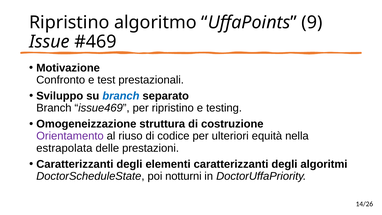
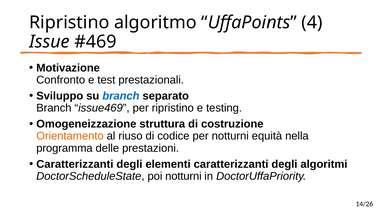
9: 9 -> 4 (312, 22)
Orientamento colour: purple -> orange (70, 136)
per ulteriori: ulteriori -> notturni (230, 136)
estrapolata: estrapolata -> programma (64, 148)
